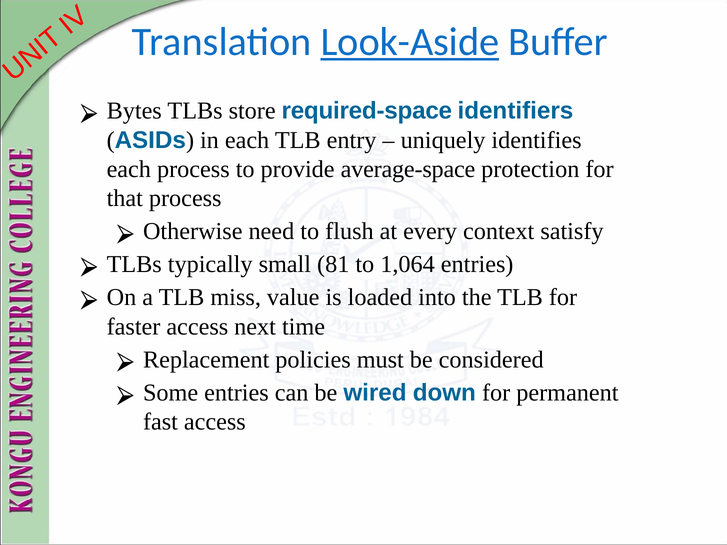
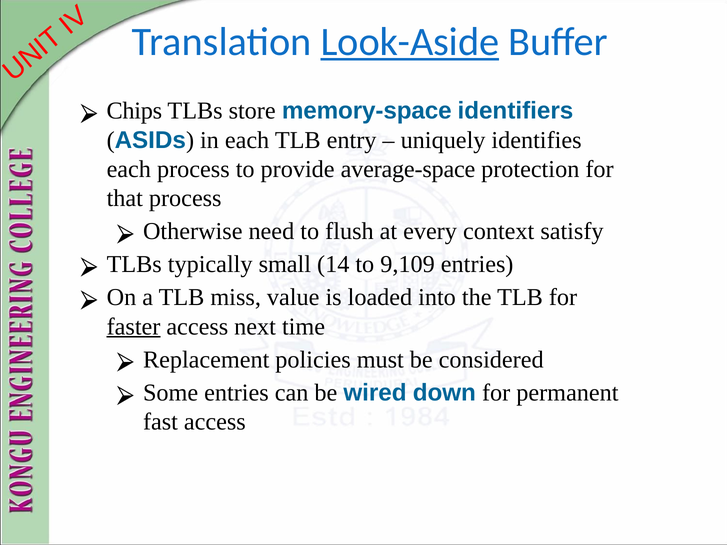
Bytes: Bytes -> Chips (134, 111)
required-space: required-space -> memory-space (367, 111)
81: 81 -> 14 (333, 264)
1,064: 1,064 -> 9,109 (408, 264)
faster underline: none -> present (134, 327)
